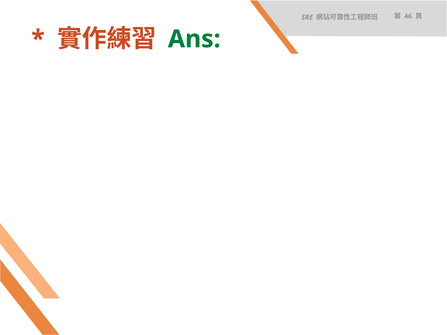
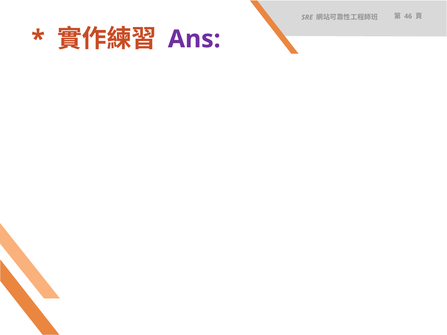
Ans colour: green -> purple (194, 39)
